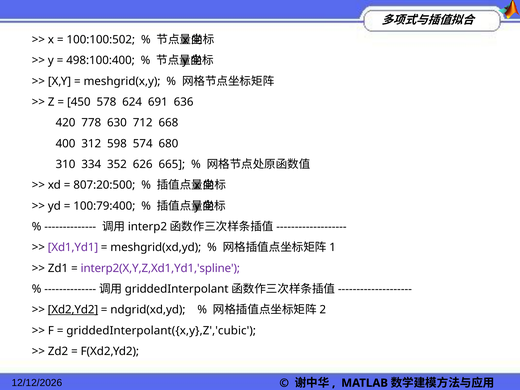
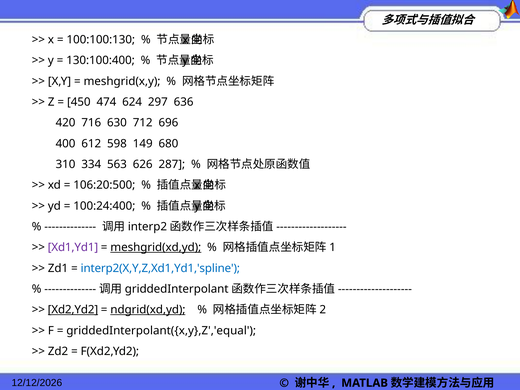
100:100:502: 100:100:502 -> 100:100:130 (101, 40)
498:100:400: 498:100:400 -> 130:100:400 (101, 60)
578: 578 -> 474 (106, 102)
691: 691 -> 297 (158, 102)
778: 778 -> 716 (91, 123)
668: 668 -> 696 (168, 123)
312: 312 -> 612 (91, 144)
574: 574 -> 149 (143, 144)
352: 352 -> 563 (117, 164)
665: 665 -> 287 (172, 164)
807:20:500: 807:20:500 -> 106:20:500 (104, 185)
100:79:400: 100:79:400 -> 100:24:400 (104, 206)
meshgrid(xd,yd underline: none -> present (156, 247)
interp2(X,Y,Z,Xd1,Yd1,'spline colour: purple -> blue (160, 268)
ndgrid(xd,yd underline: none -> present (148, 310)
griddedInterpolant({x,y},Z','cubic: griddedInterpolant({x,y},Z','cubic -> griddedInterpolant({x,y},Z','equal (161, 331)
